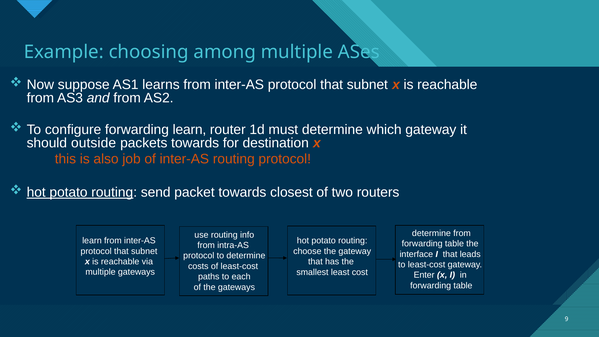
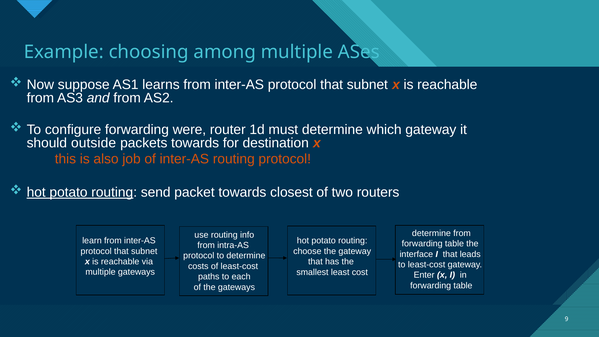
forwarding learn: learn -> were (189, 130)
